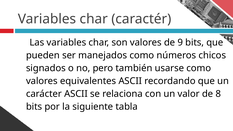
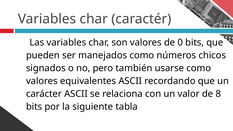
9: 9 -> 0 (180, 43)
